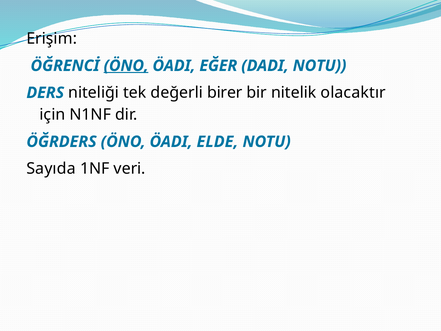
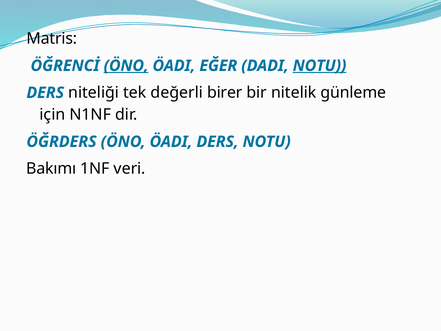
Erişim: Erişim -> Matris (52, 39)
NOTU underline: none -> present (320, 66)
olacaktır: olacaktır -> günleme (353, 93)
ÖADI ELDE: ELDE -> DERS (217, 142)
Sayıda: Sayıda -> Bakımı (51, 169)
